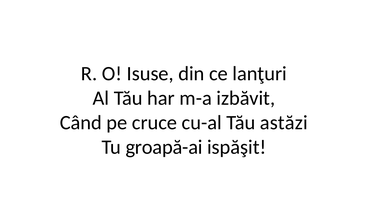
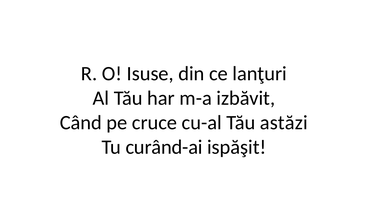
groapă-ai: groapă-ai -> curând-ai (164, 147)
